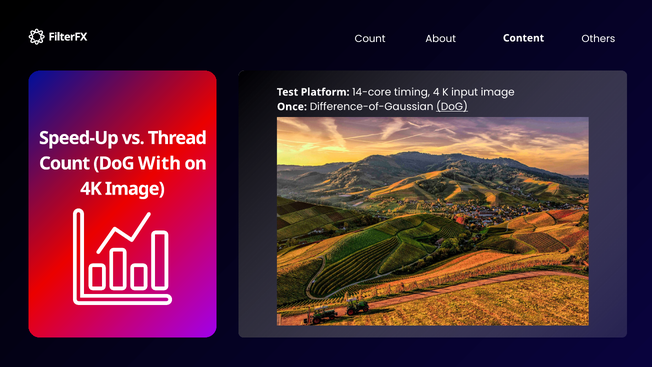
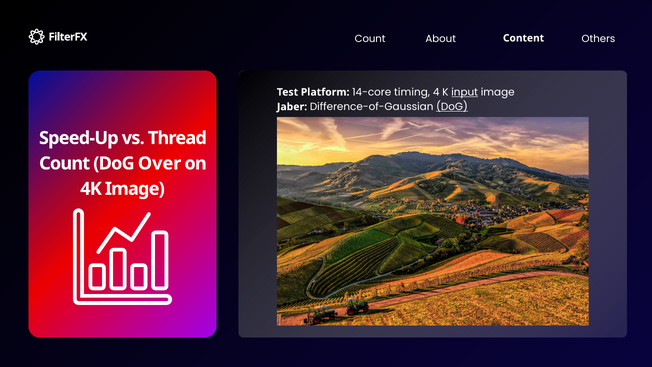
input underline: none -> present (465, 92)
Once: Once -> Jaber (292, 107)
With: With -> Over (160, 163)
